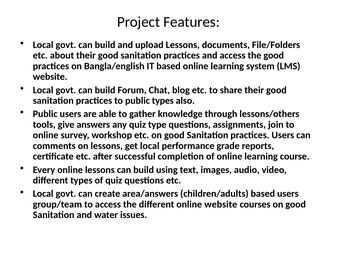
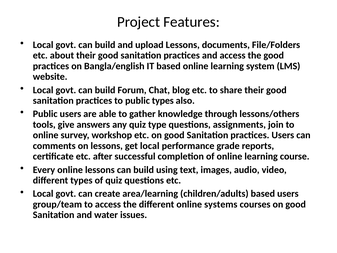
area/answers: area/answers -> area/learning (150, 194)
online website: website -> systems (221, 204)
